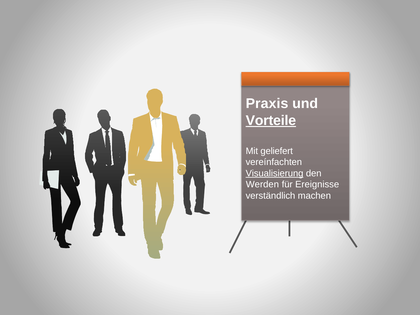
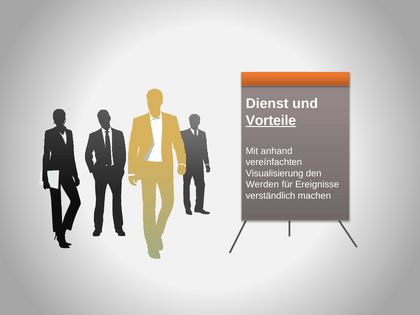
Praxis: Praxis -> Dienst (267, 104)
geliefert: geliefert -> anhand (277, 151)
Visualisierung underline: present -> none (275, 173)
